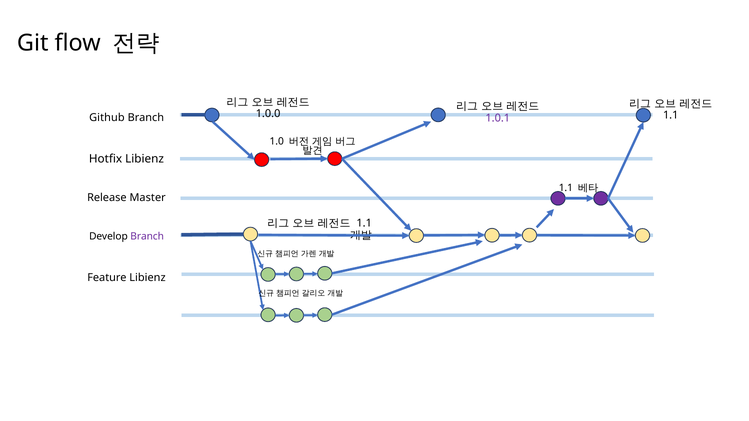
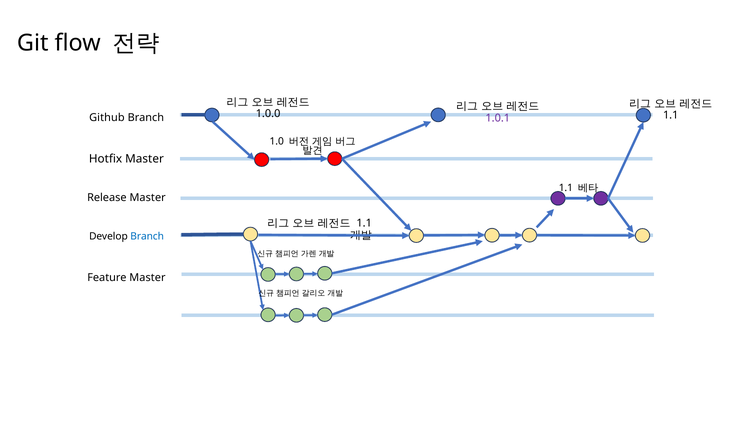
Hotfix Libienz: Libienz -> Master (145, 159)
Branch colour: purple -> blue (147, 237)
Feature Libienz: Libienz -> Master (147, 278)
